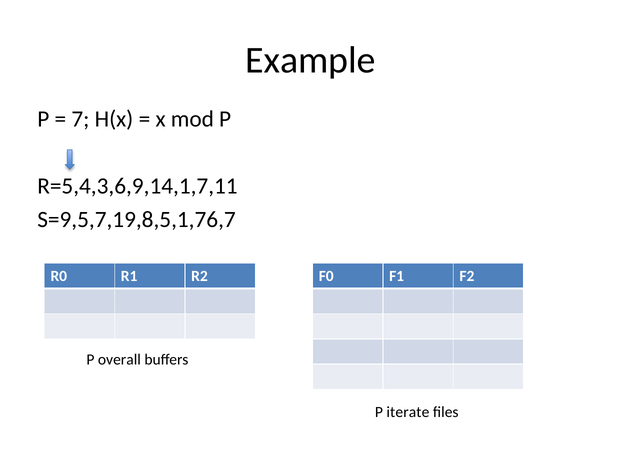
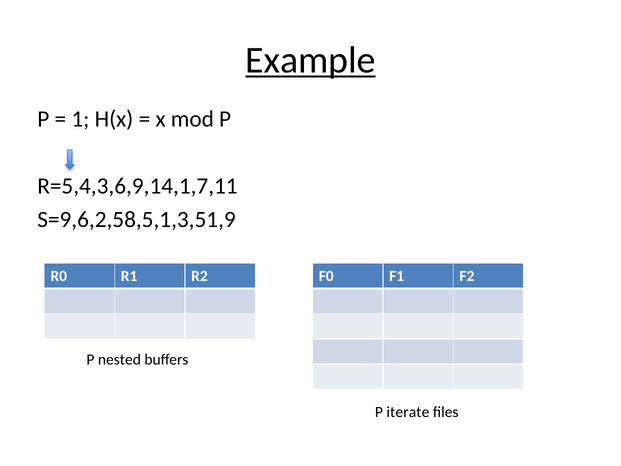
Example underline: none -> present (310, 60)
7: 7 -> 1 (80, 119)
S=9,5,7,19,8,5,1,76,7: S=9,5,7,19,8,5,1,76,7 -> S=9,6,2,58,5,1,3,51,9 (136, 219)
overall: overall -> nested (119, 359)
